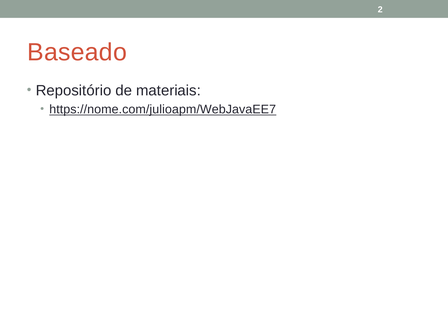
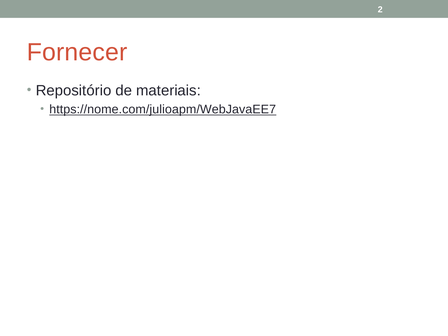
Baseado: Baseado -> Fornecer (77, 52)
